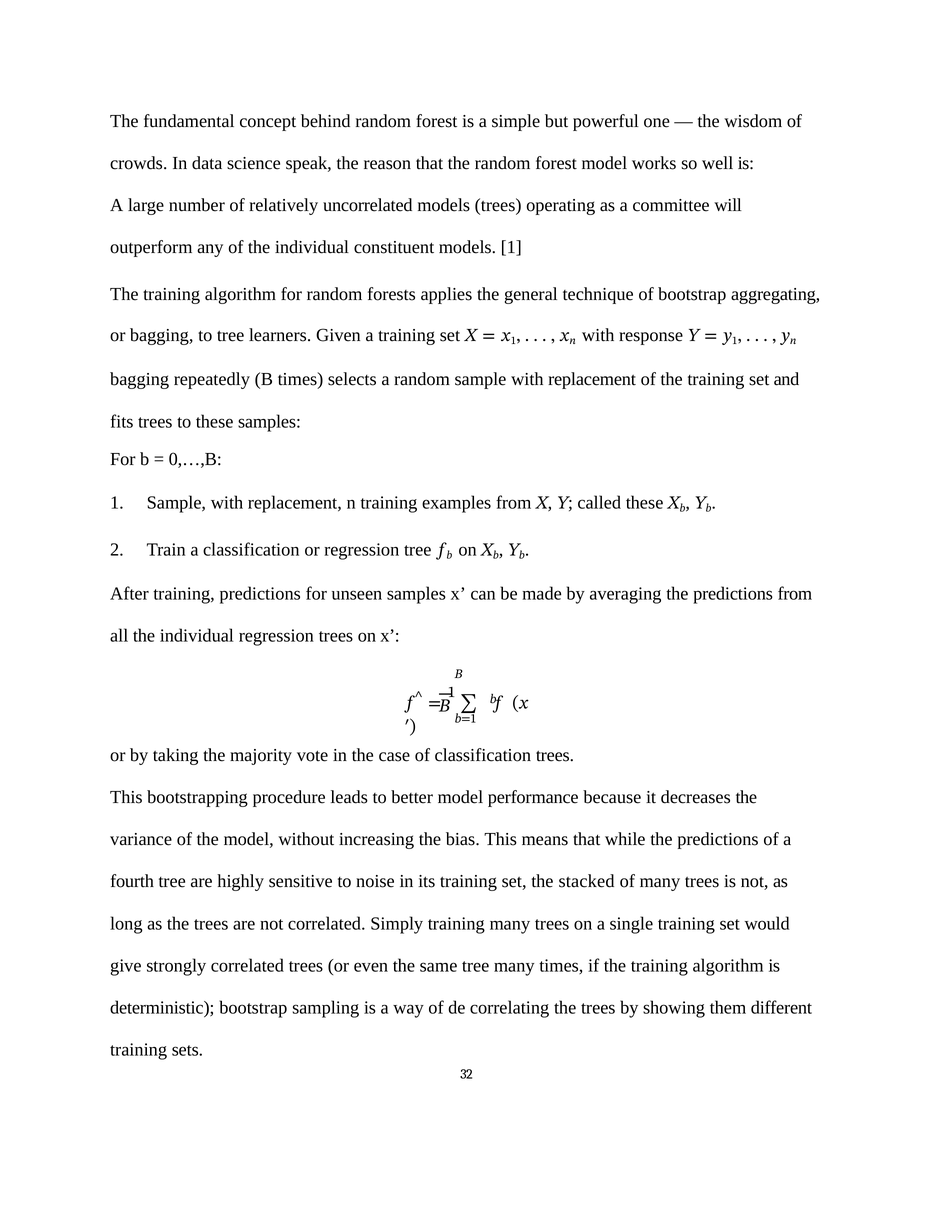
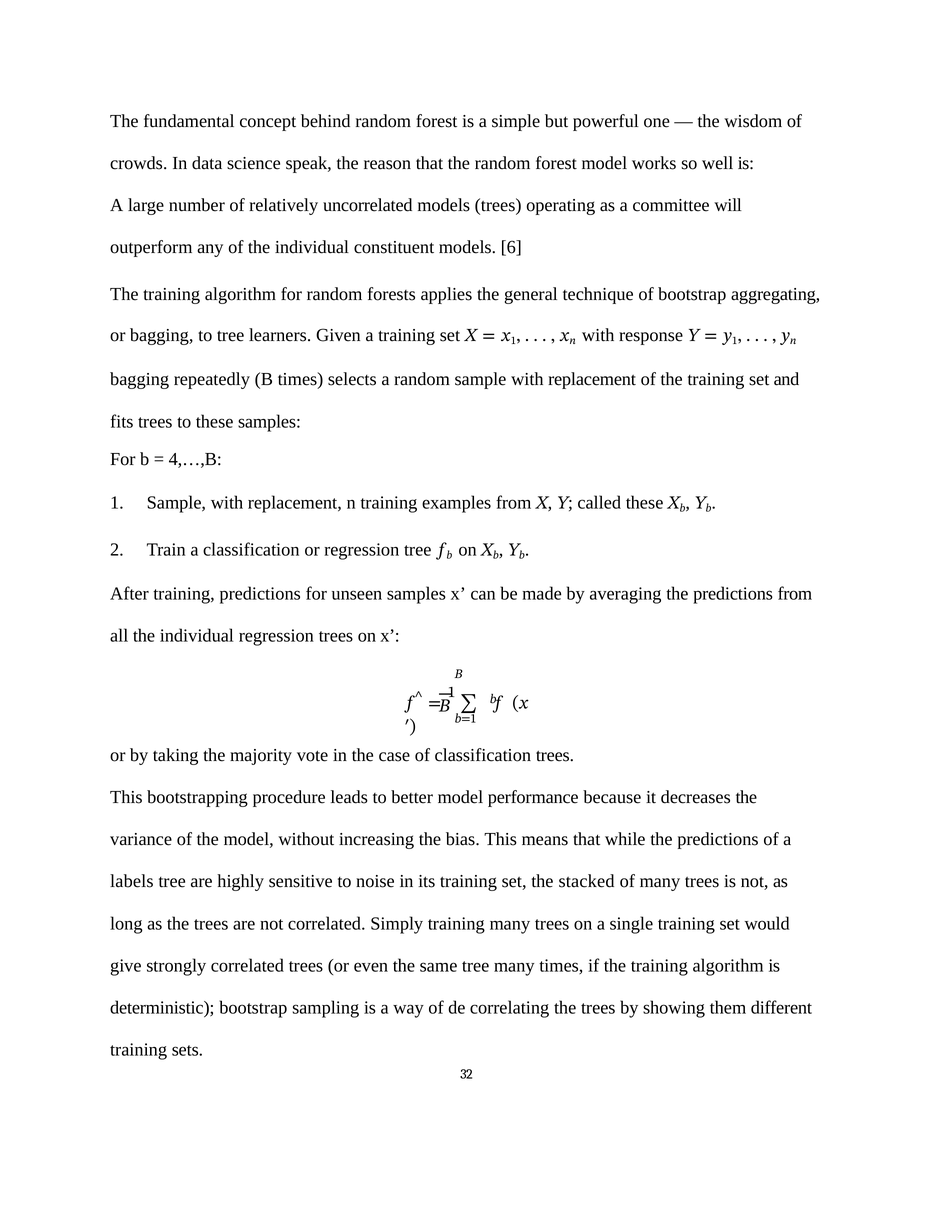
models 1: 1 -> 6 (511, 247)
0,…,B: 0,…,B -> 4,…,B (195, 459)
fourth: fourth -> labels (132, 882)
